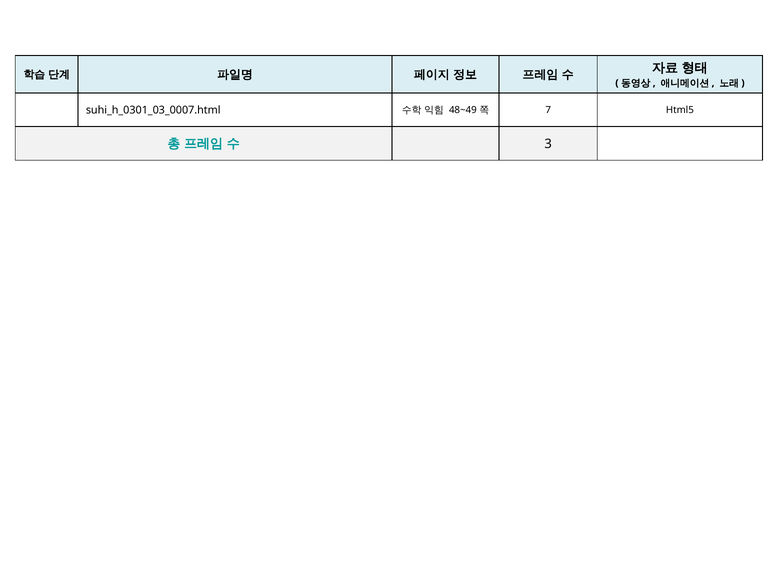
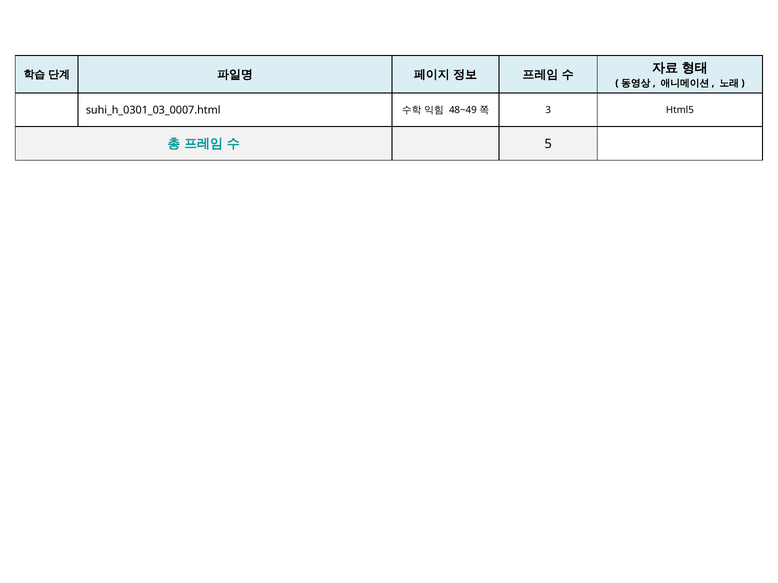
7: 7 -> 3 (548, 110)
3: 3 -> 5 (548, 144)
